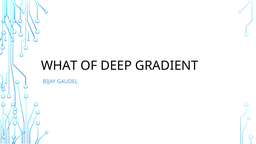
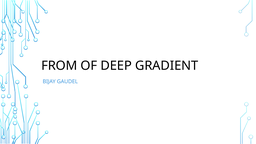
WHAT: WHAT -> FROM (59, 66)
